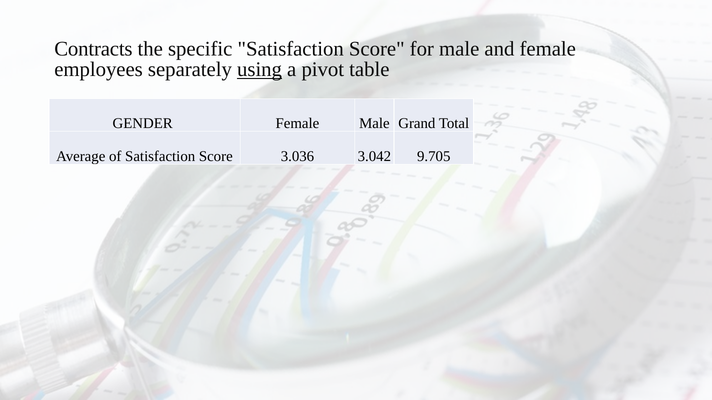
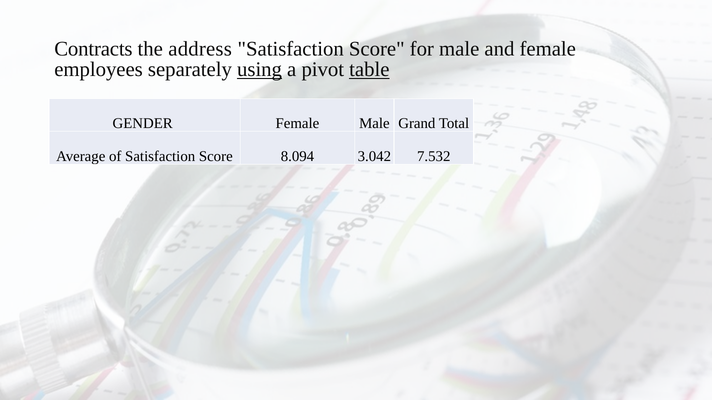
specific: specific -> address (200, 49)
table underline: none -> present (369, 70)
3.036: 3.036 -> 8.094 (297, 156)
9.705: 9.705 -> 7.532 (434, 156)
